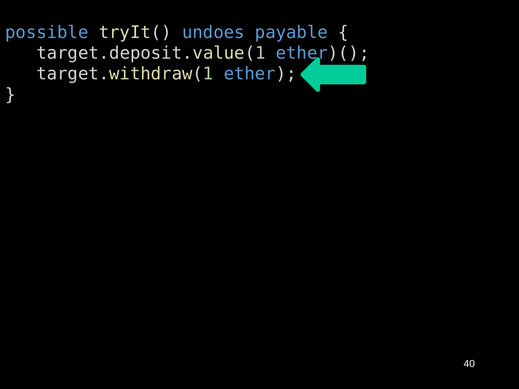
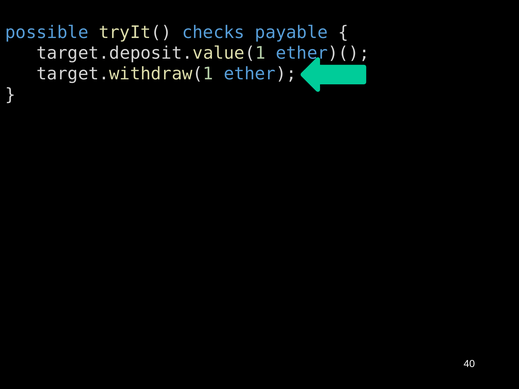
undoes: undoes -> checks (213, 32)
